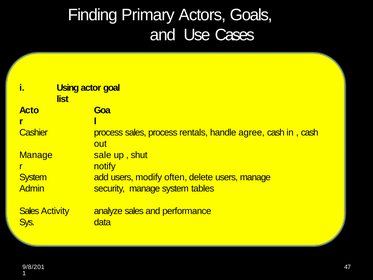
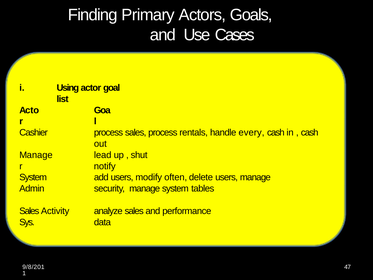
agree: agree -> every (251, 132)
sale: sale -> lead (103, 155)
